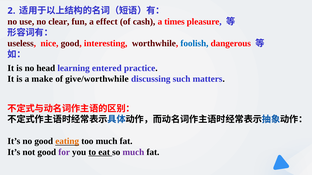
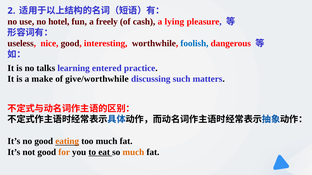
clear: clear -> hotel (59, 22)
effect: effect -> freely (107, 22)
times: times -> lying (174, 22)
head: head -> talks (46, 68)
for colour: purple -> orange (64, 153)
much colour: purple -> orange (133, 153)
